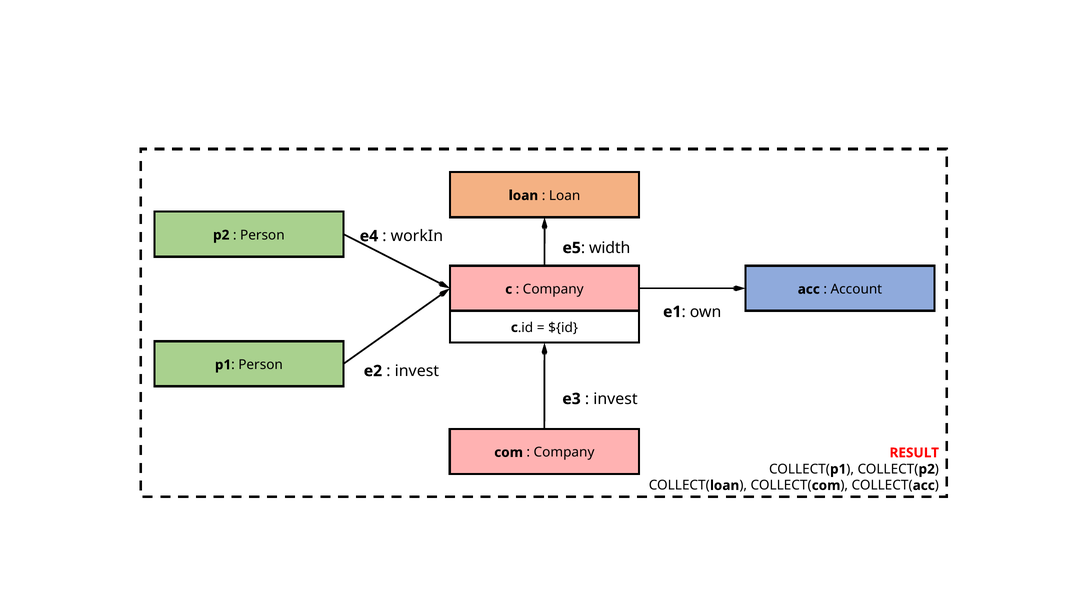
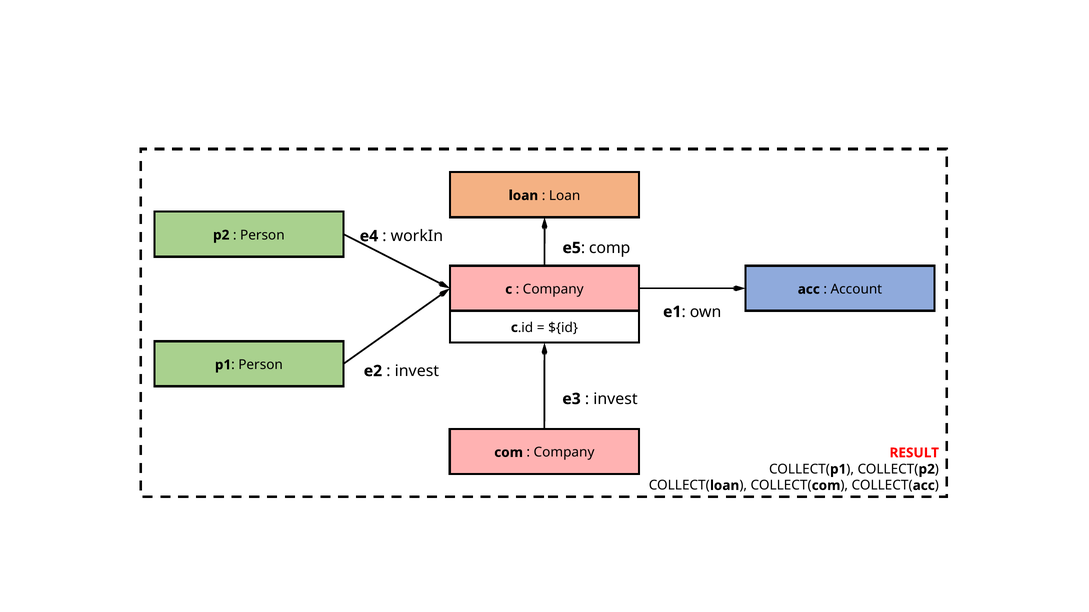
width: width -> comp (610, 248)
